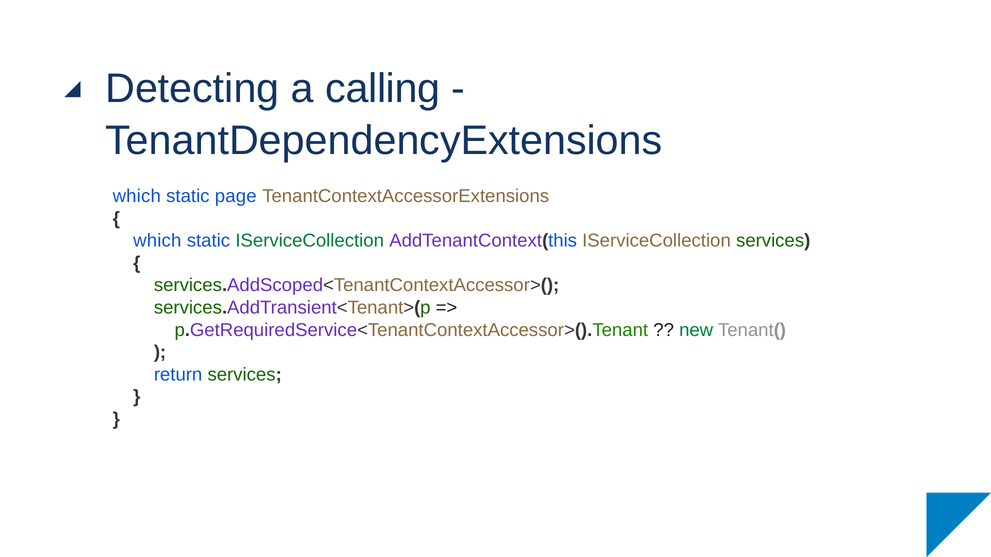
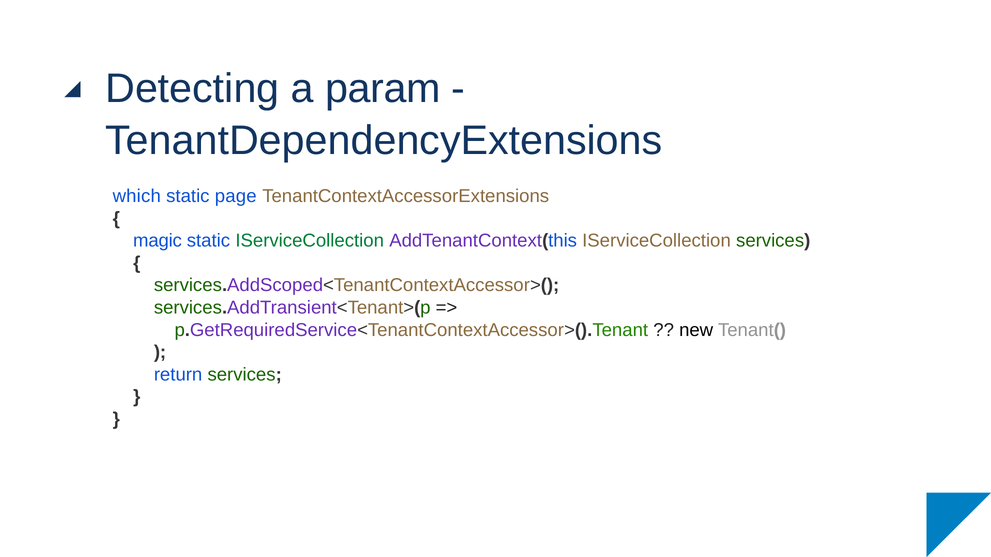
calling: calling -> param (383, 89)
which: which -> magic (157, 241)
new colour: green -> black (696, 330)
